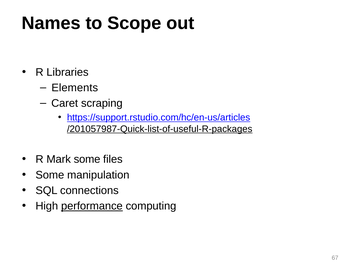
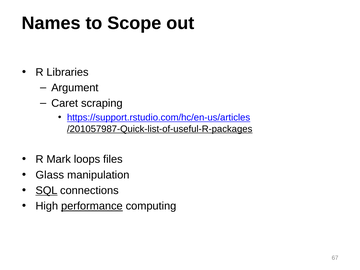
Elements: Elements -> Argument (75, 88)
Mark some: some -> loops (87, 159)
Some: Some -> Glass (50, 175)
SQL underline: none -> present (47, 191)
